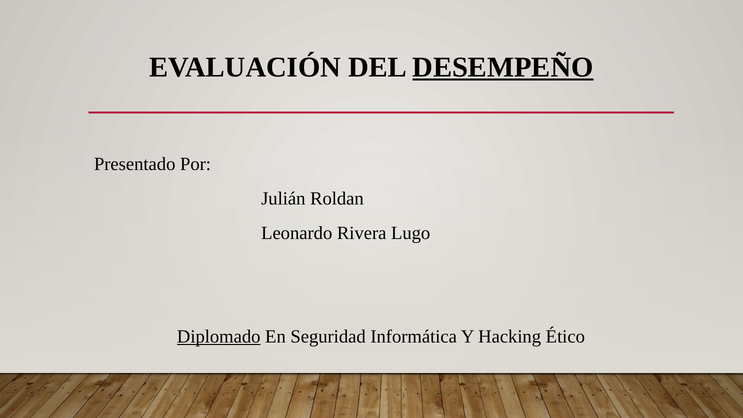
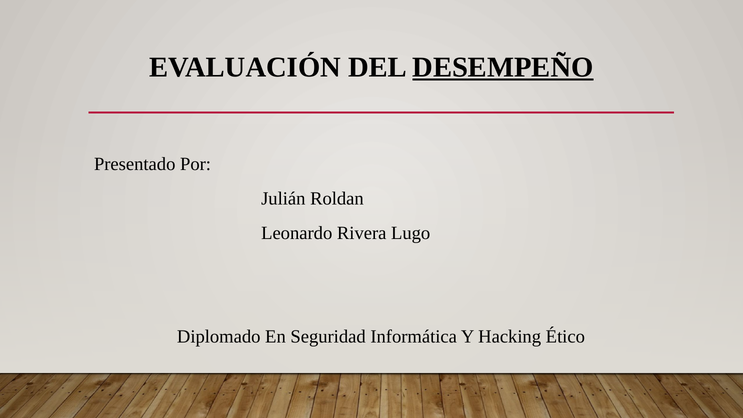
Diplomado underline: present -> none (219, 337)
